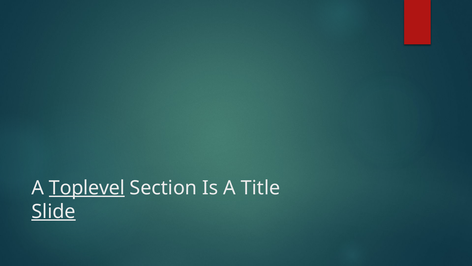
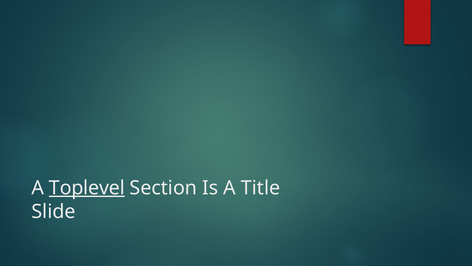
Slide underline: present -> none (54, 211)
